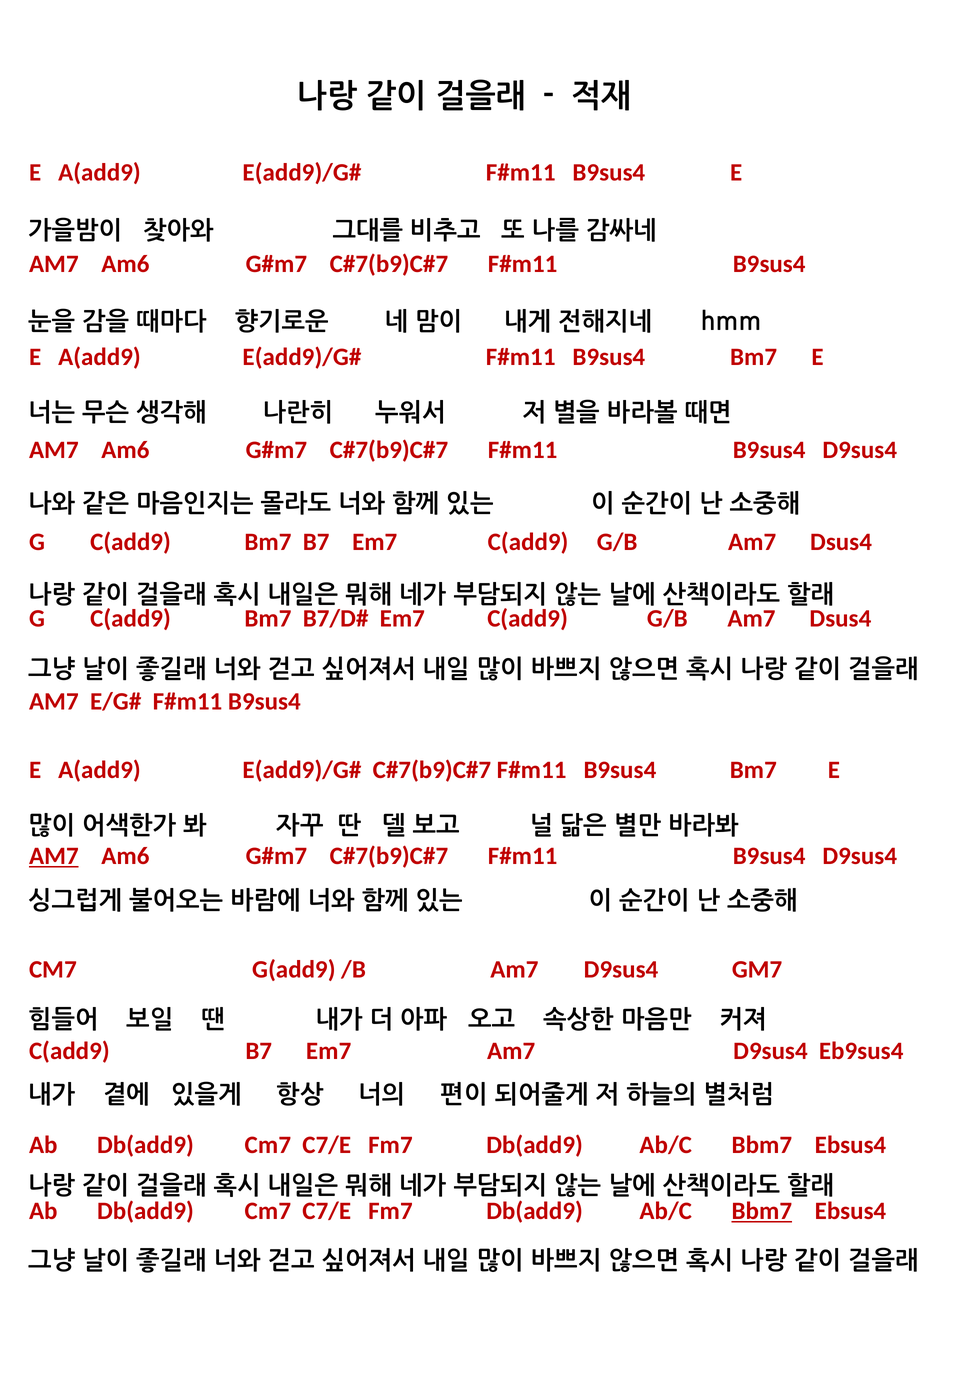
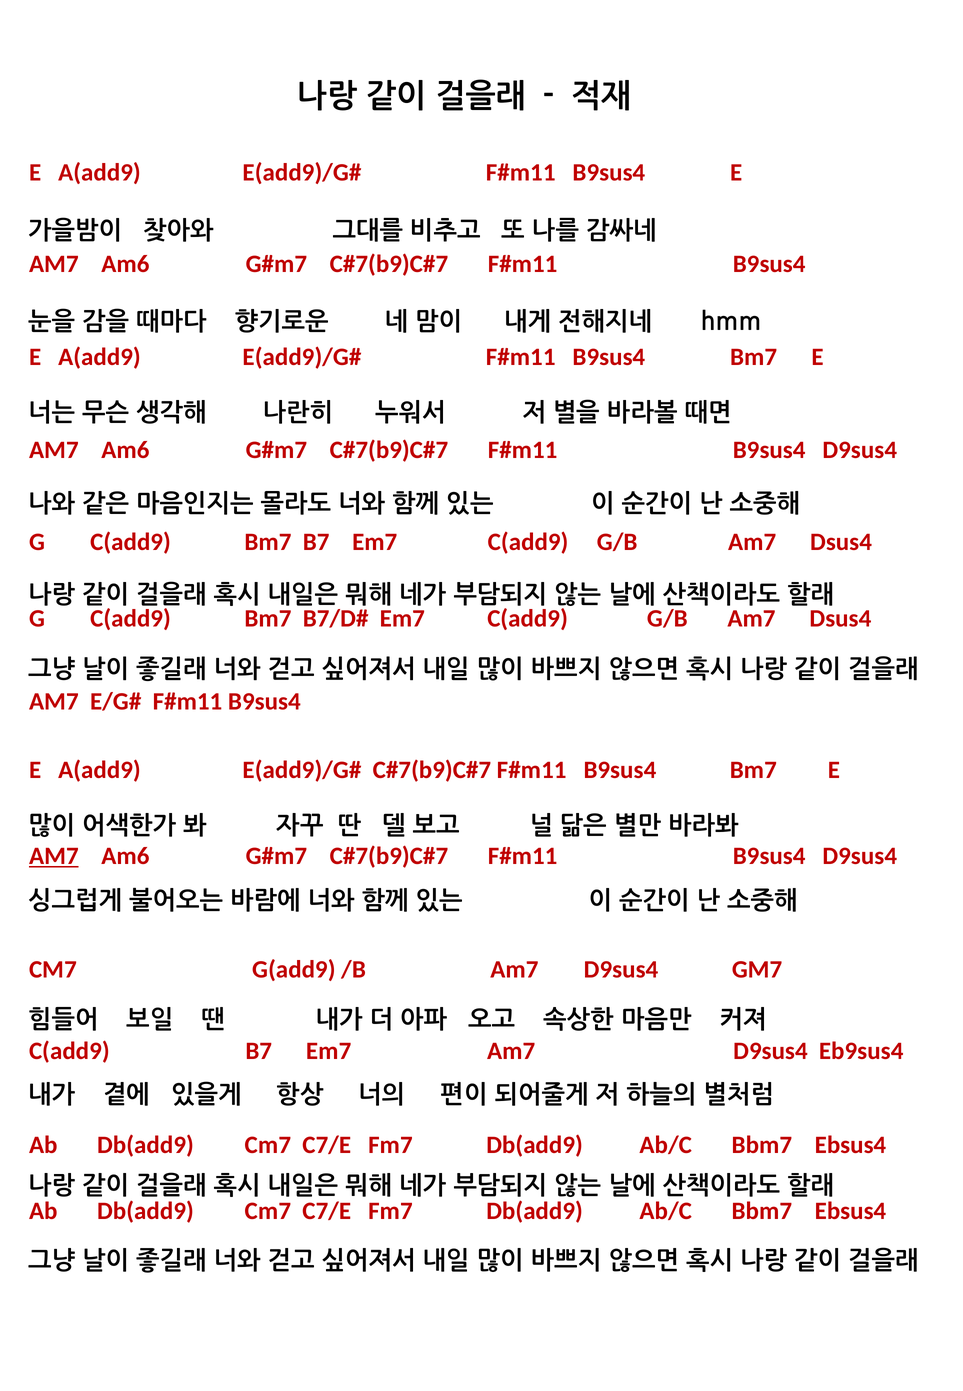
Bbm7 underline: present -> none (762, 1211)
